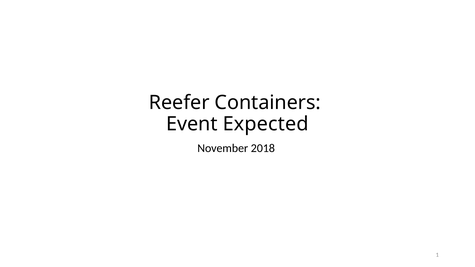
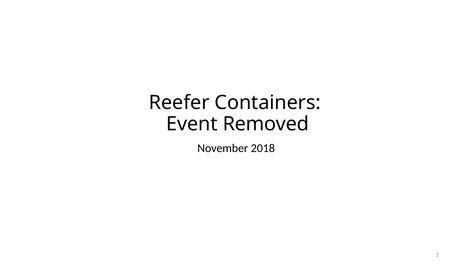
Expected: Expected -> Removed (266, 124)
